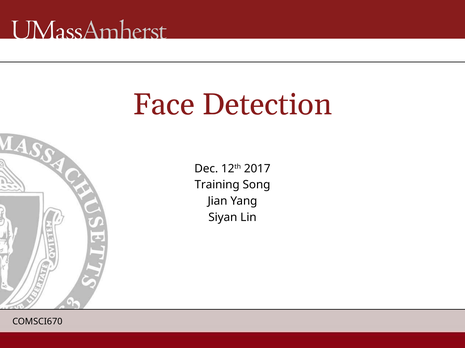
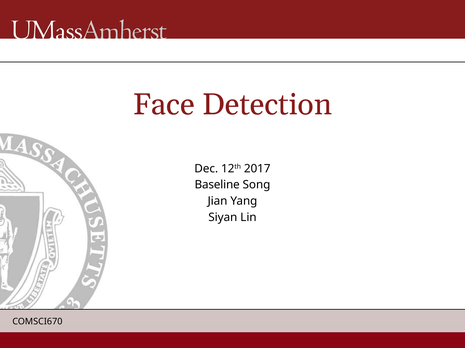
Training: Training -> Baseline (217, 185)
